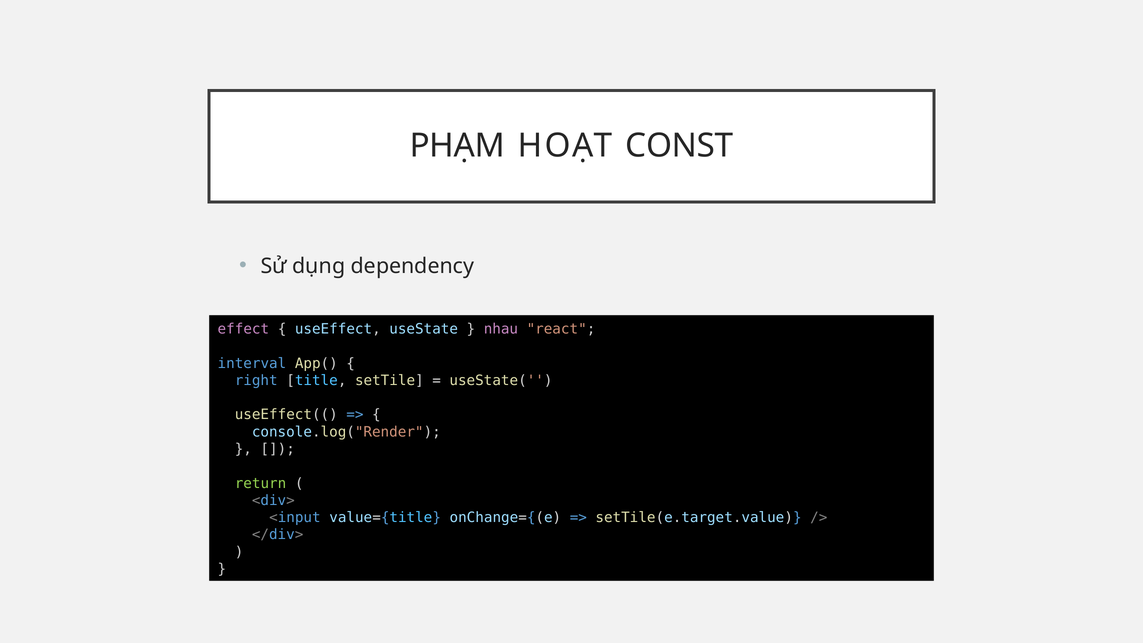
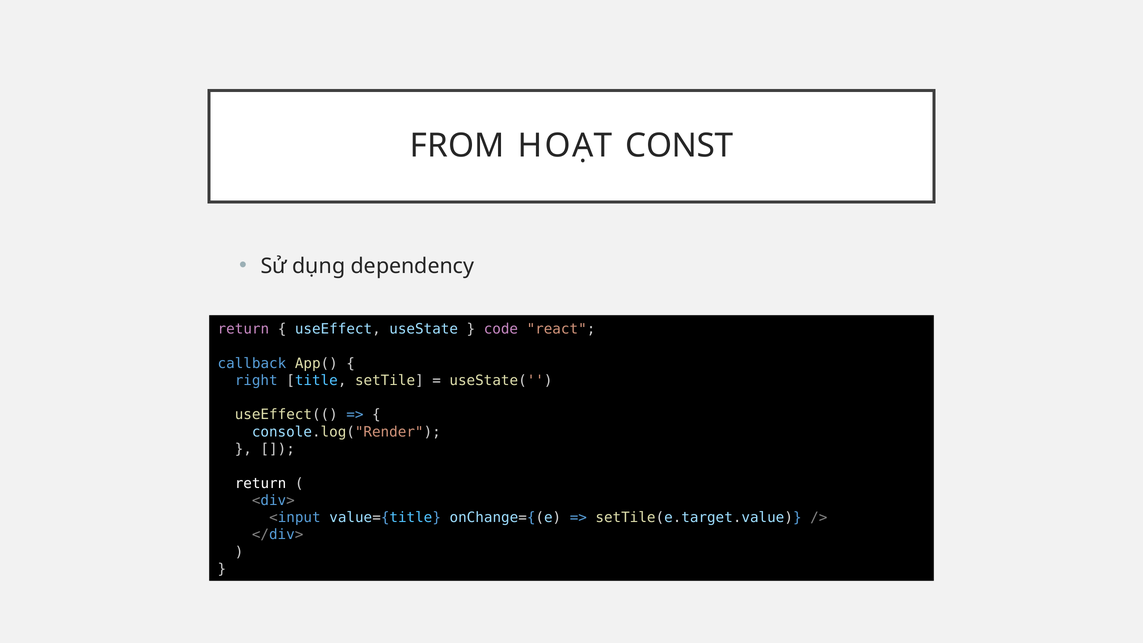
PHẠM: PHẠM -> FROM (457, 146)
effect: effect -> return (243, 329)
nhau: nhau -> code (501, 329)
interval: interval -> callback (252, 363)
return colour: light green -> white (261, 483)
